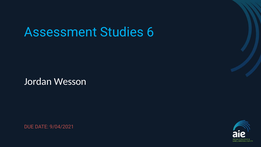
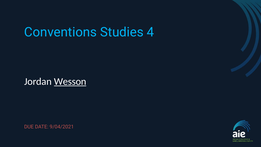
Assessment: Assessment -> Conventions (61, 32)
6: 6 -> 4 (150, 32)
Wesson underline: none -> present (70, 82)
